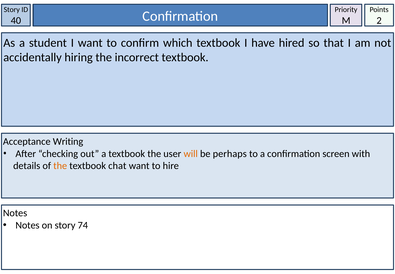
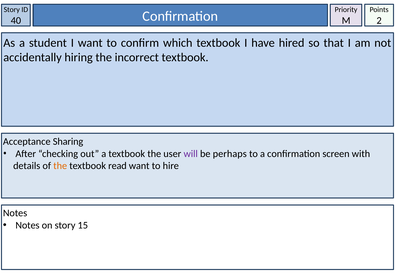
Writing: Writing -> Sharing (68, 141)
will colour: orange -> purple (191, 153)
chat: chat -> read (117, 166)
74: 74 -> 15 (83, 225)
